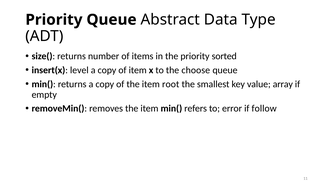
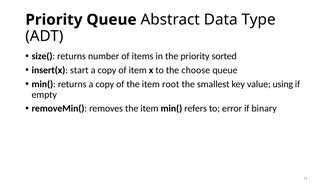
level: level -> start (79, 70)
array: array -> using (283, 84)
follow: follow -> binary (264, 109)
